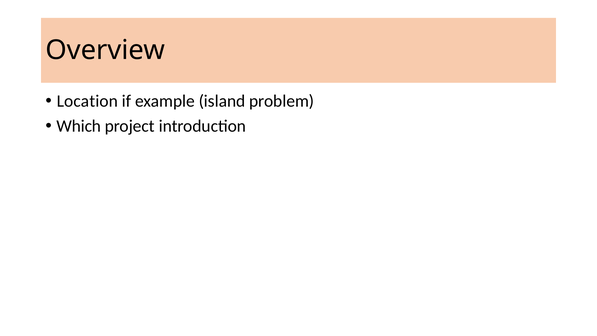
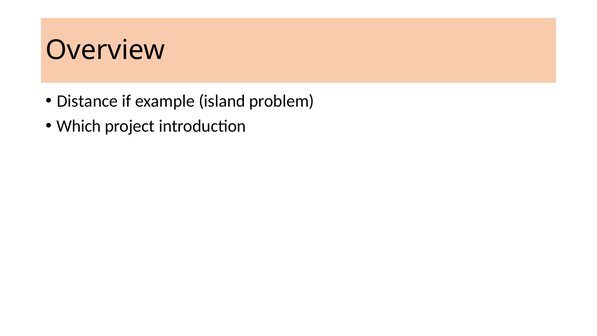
Location: Location -> Distance (87, 101)
